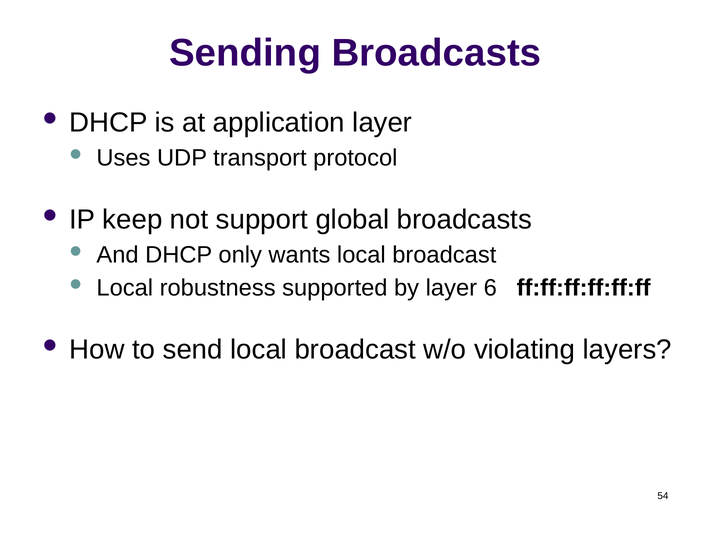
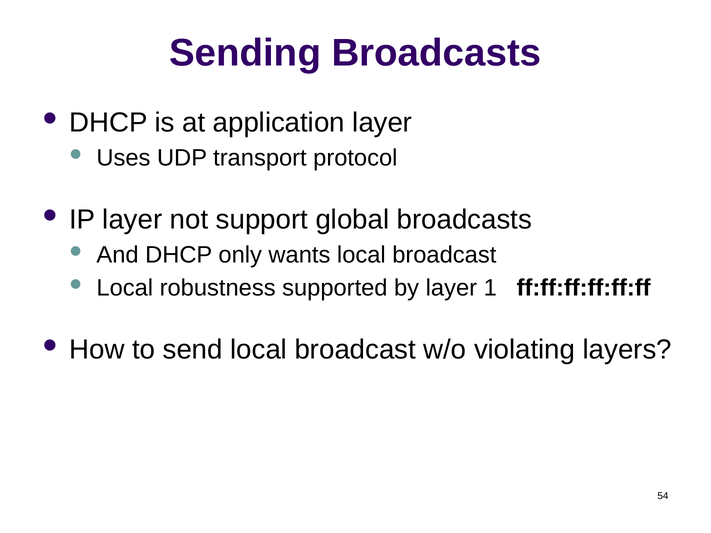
IP keep: keep -> layer (132, 220)
6: 6 -> 1 (490, 288)
